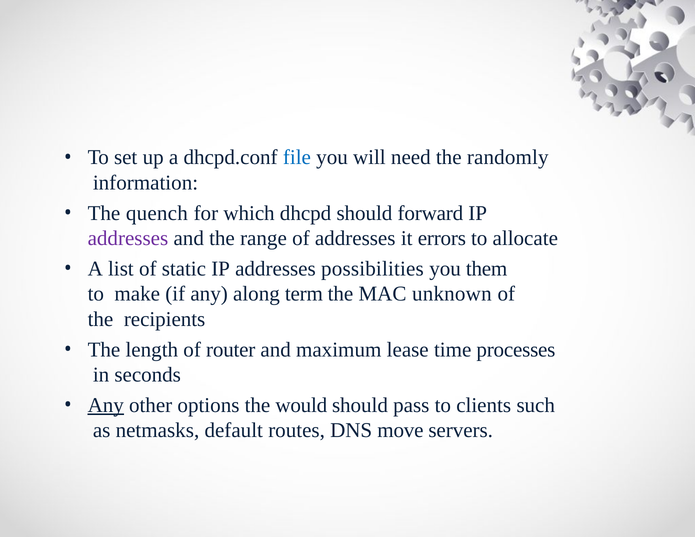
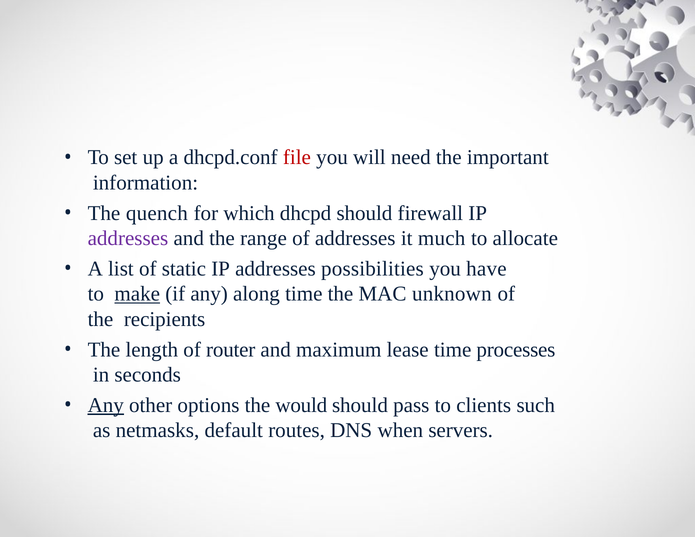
file colour: blue -> red (297, 158)
randomly: randomly -> important (508, 158)
forward: forward -> firewall (430, 213)
errors: errors -> much (442, 238)
them: them -> have (486, 269)
make underline: none -> present (137, 294)
along term: term -> time (304, 294)
move: move -> when (400, 430)
